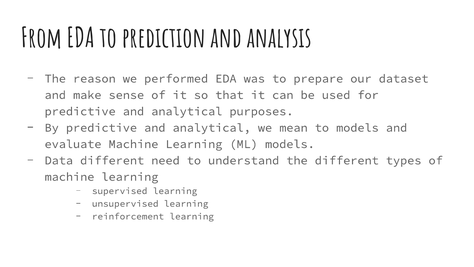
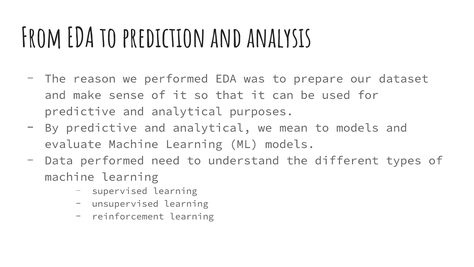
Data different: different -> performed (112, 160)
